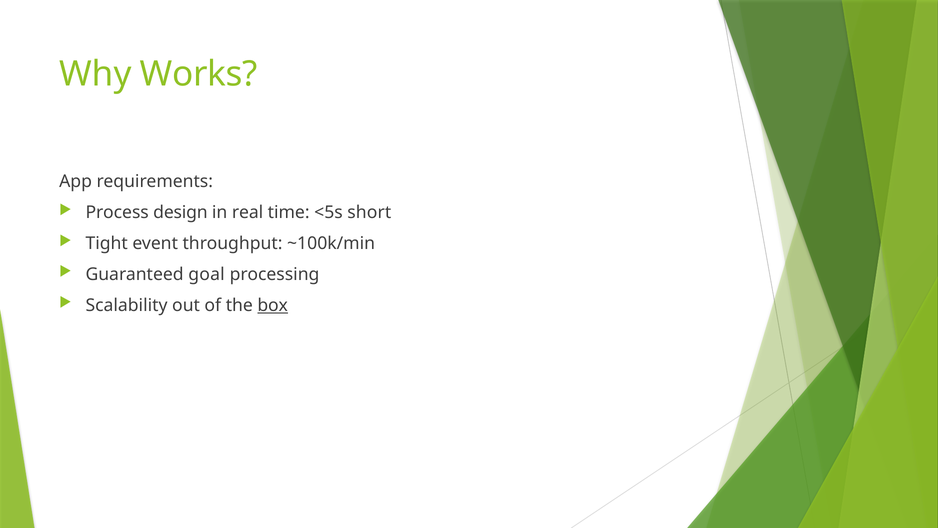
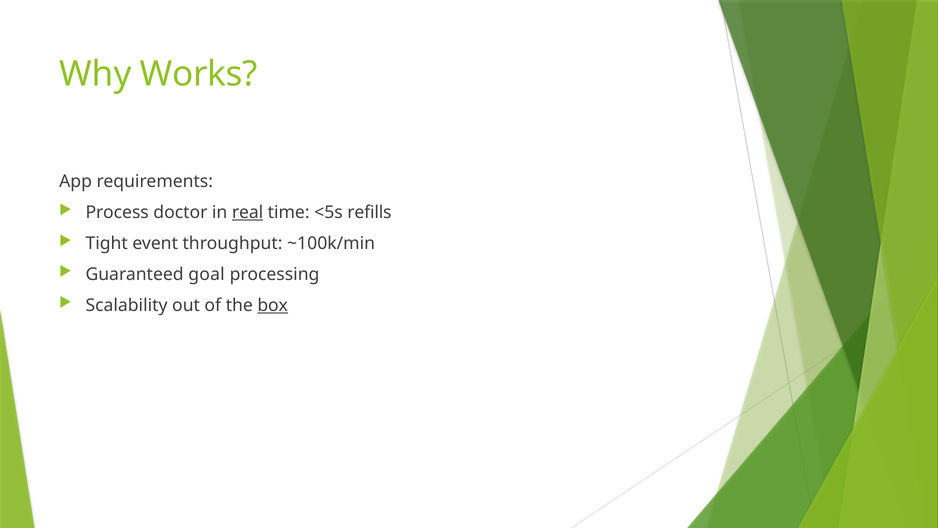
design: design -> doctor (180, 212)
real underline: none -> present (248, 212)
short: short -> refills (369, 212)
